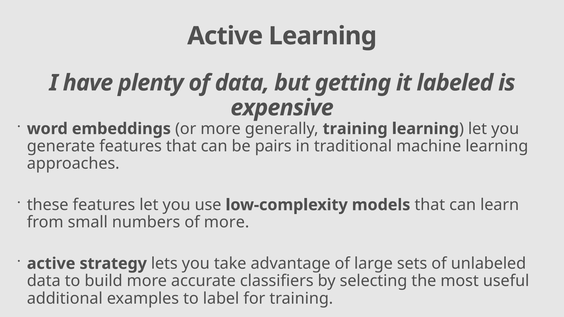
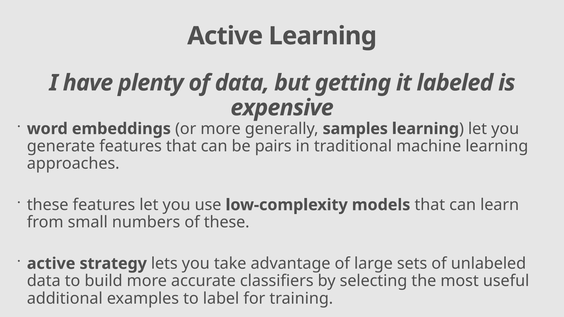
generally training: training -> samples (355, 129)
of more: more -> these (227, 222)
